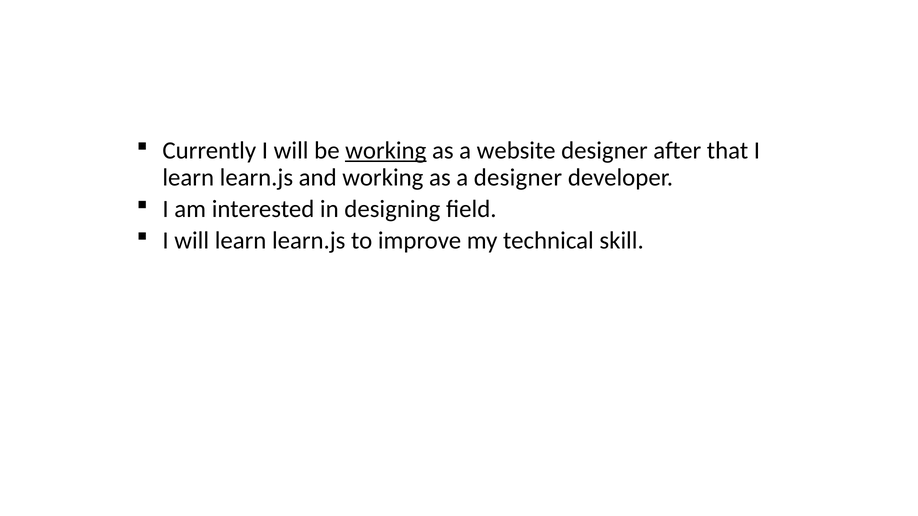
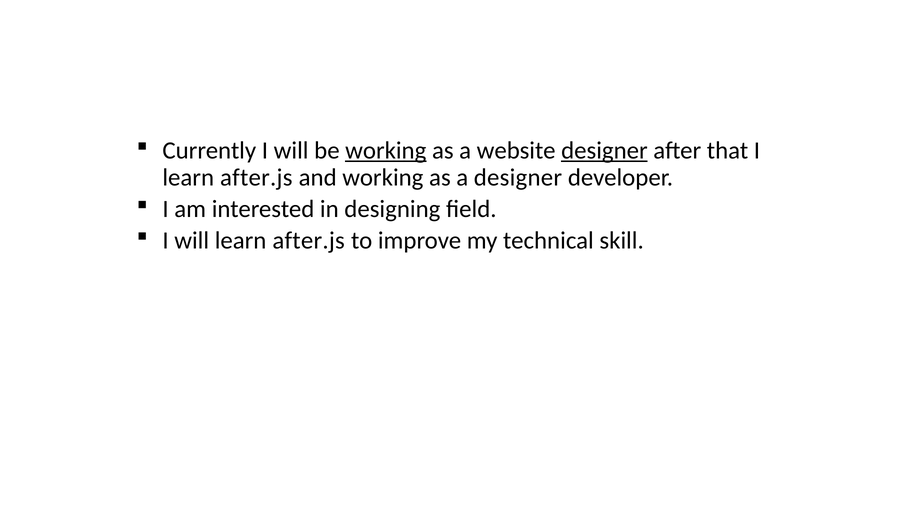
designer underline: none -> present (604, 151)
learn.js: learn.js -> after.js (256, 178)
will learn learn.js: learn.js -> after.js (309, 241)
